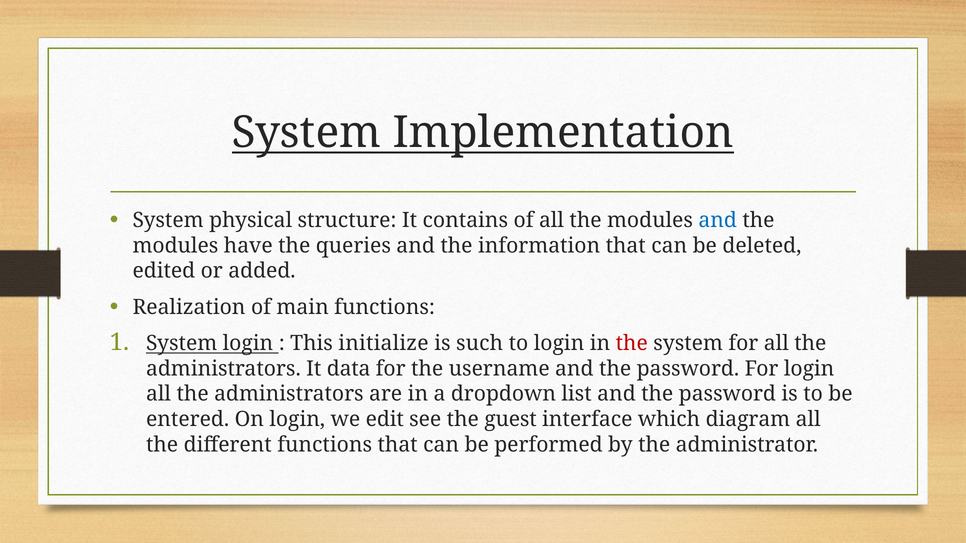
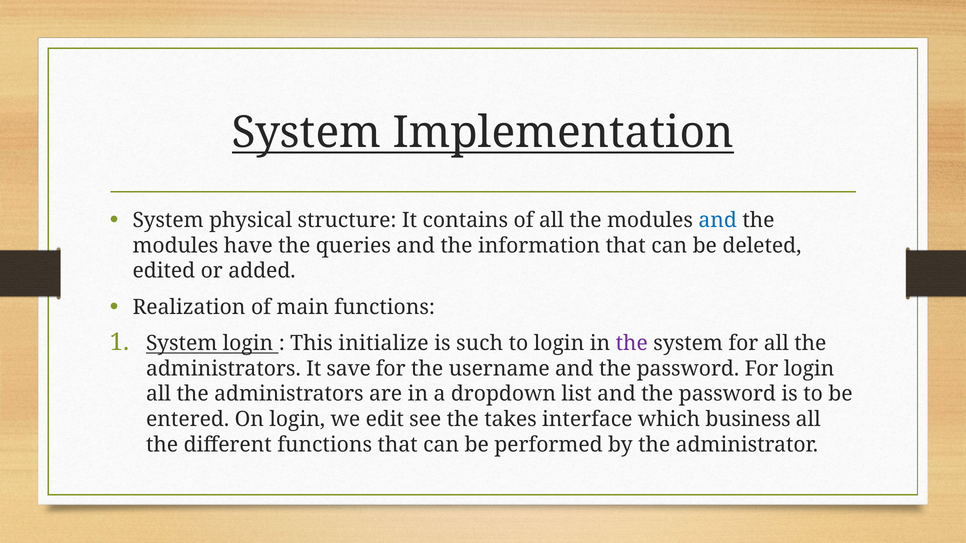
the colour: red -> purple (632, 344)
data: data -> save (349, 369)
guest: guest -> takes (511, 420)
diagram: diagram -> business (748, 420)
